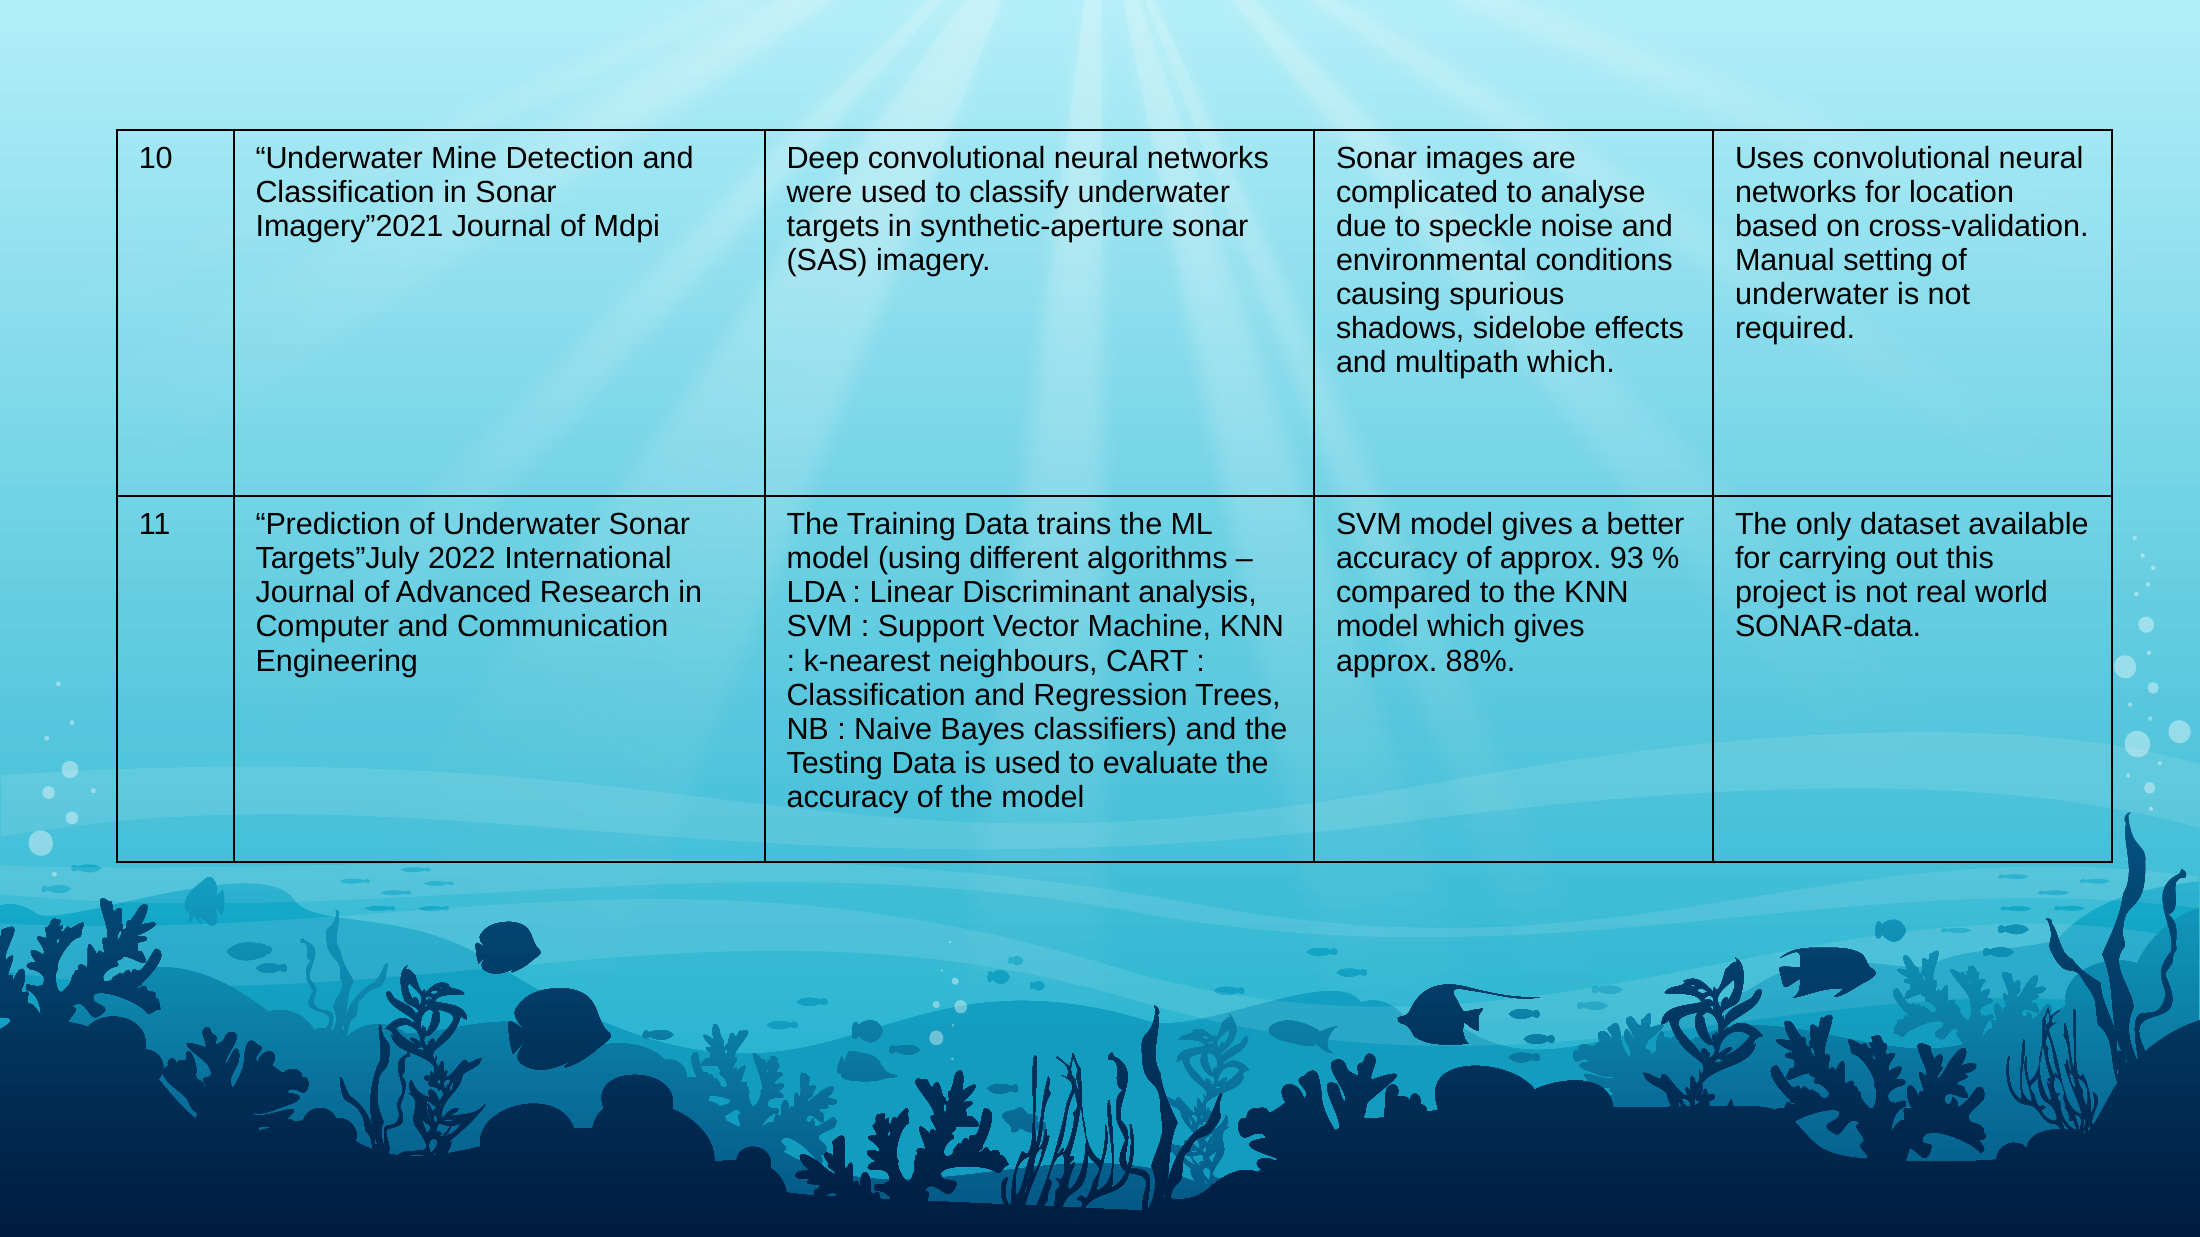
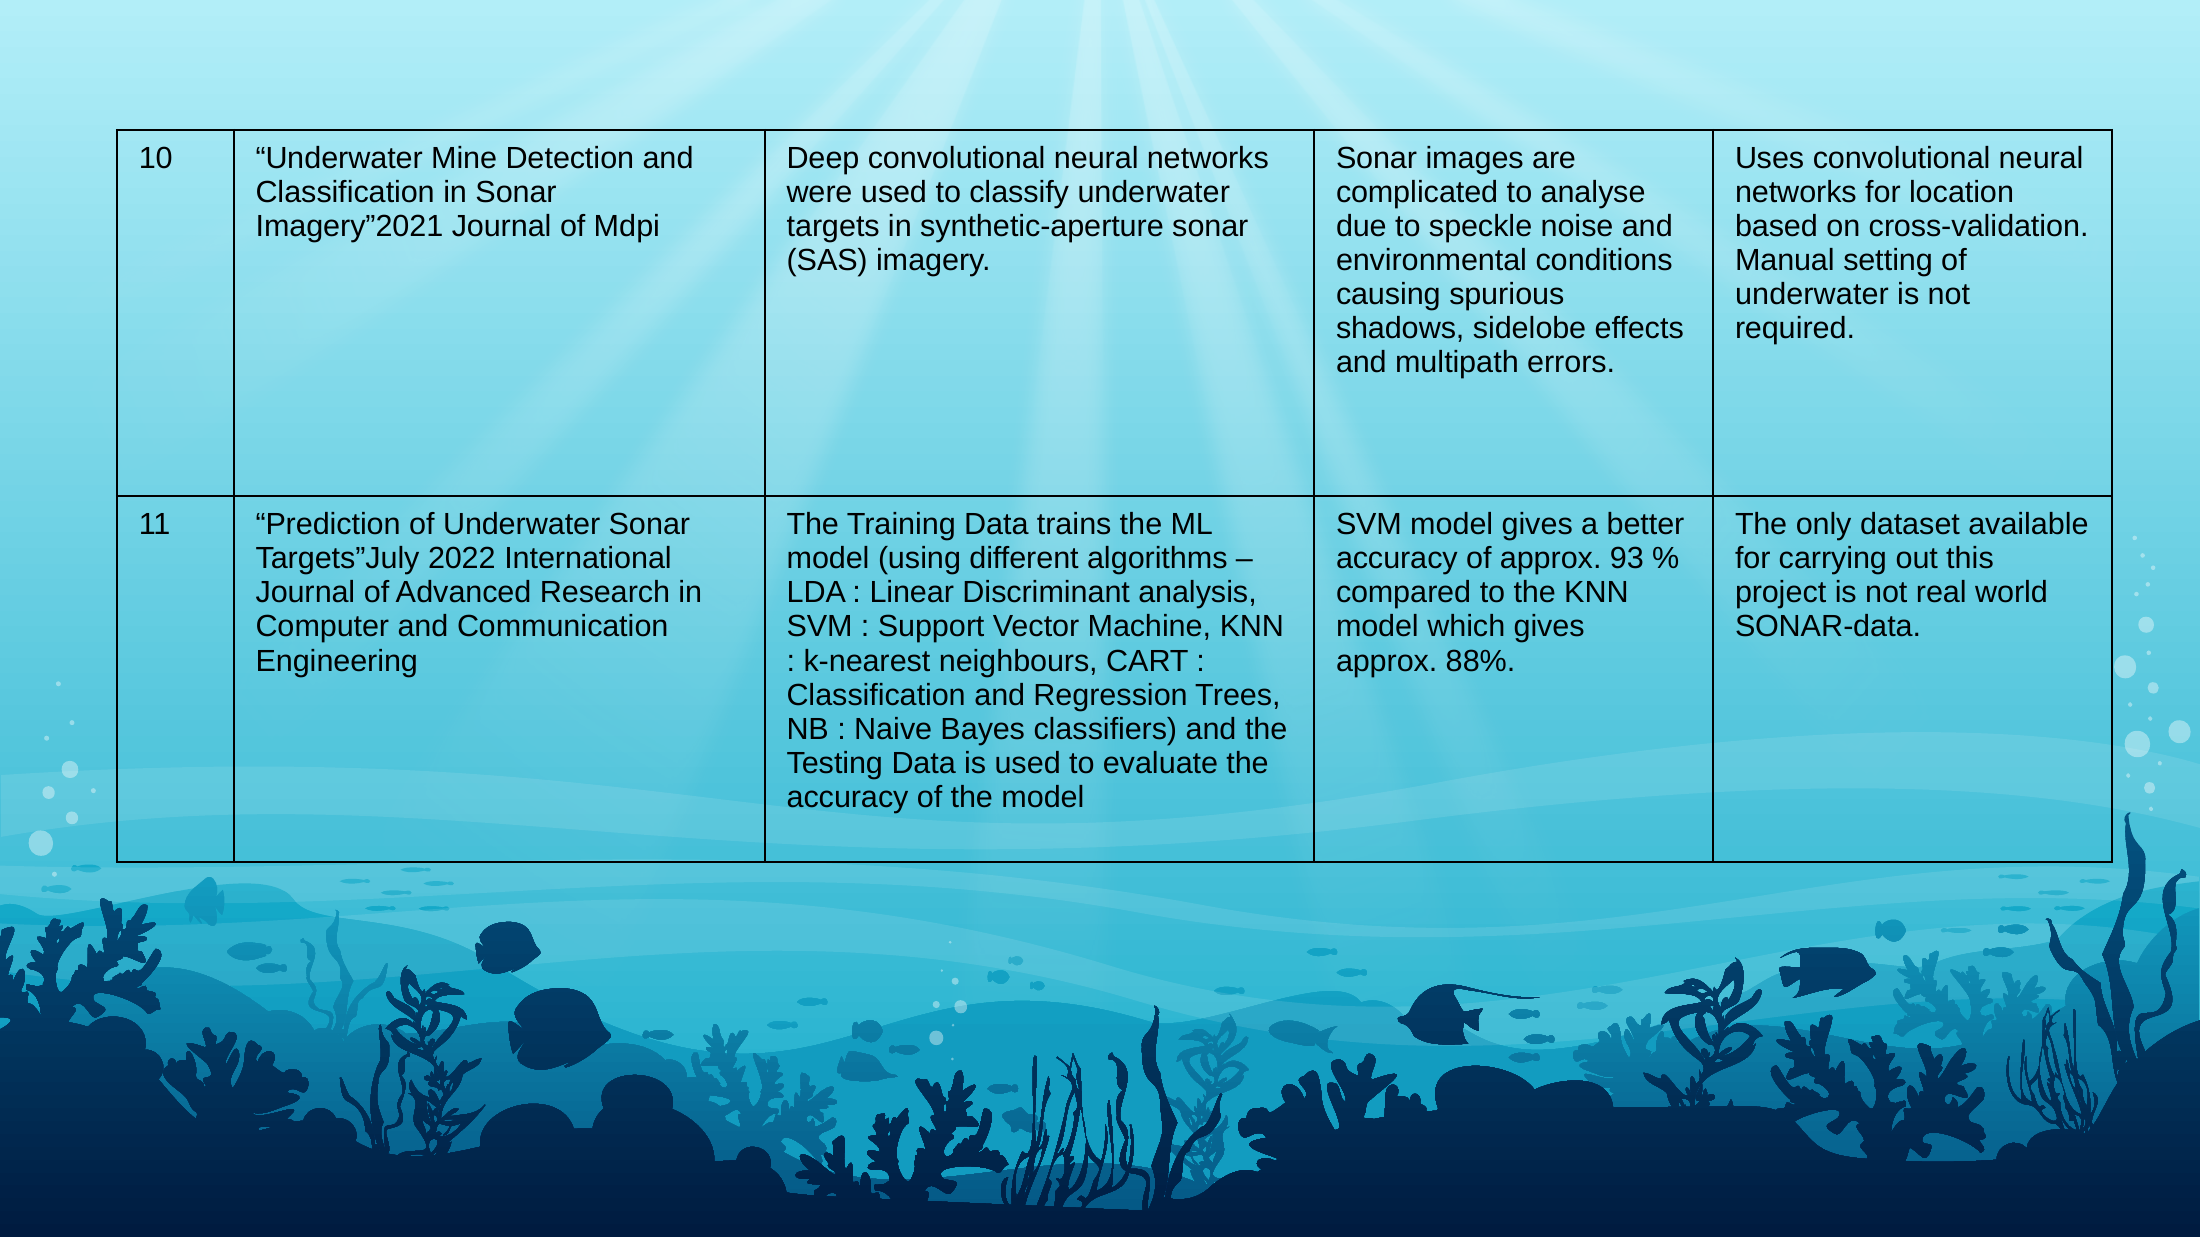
multipath which: which -> errors (1571, 363)
